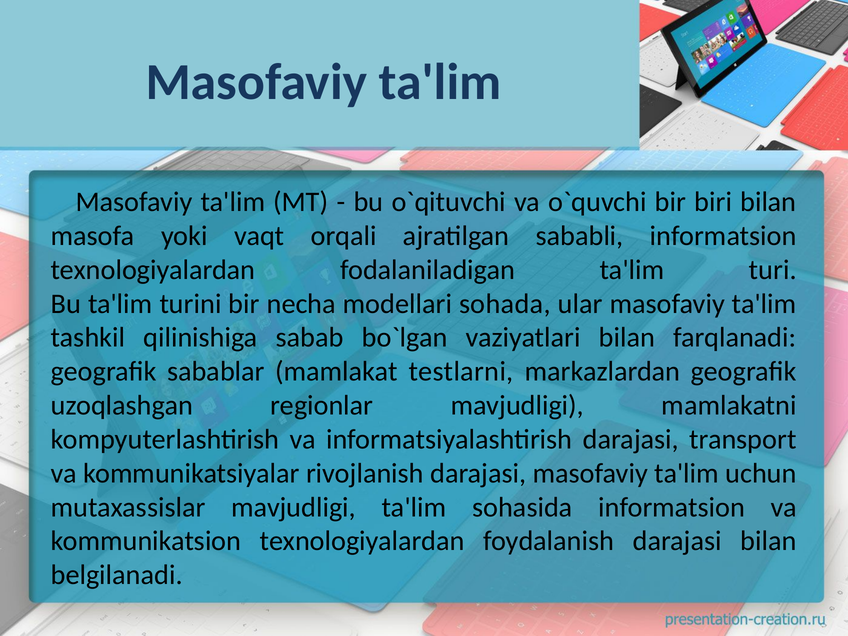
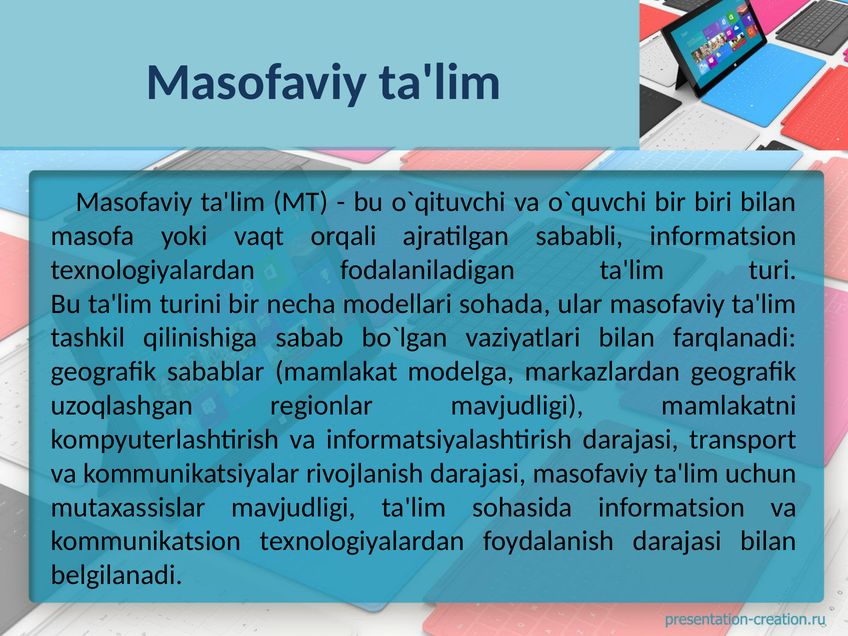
testlarni: testlarni -> modelga (461, 372)
